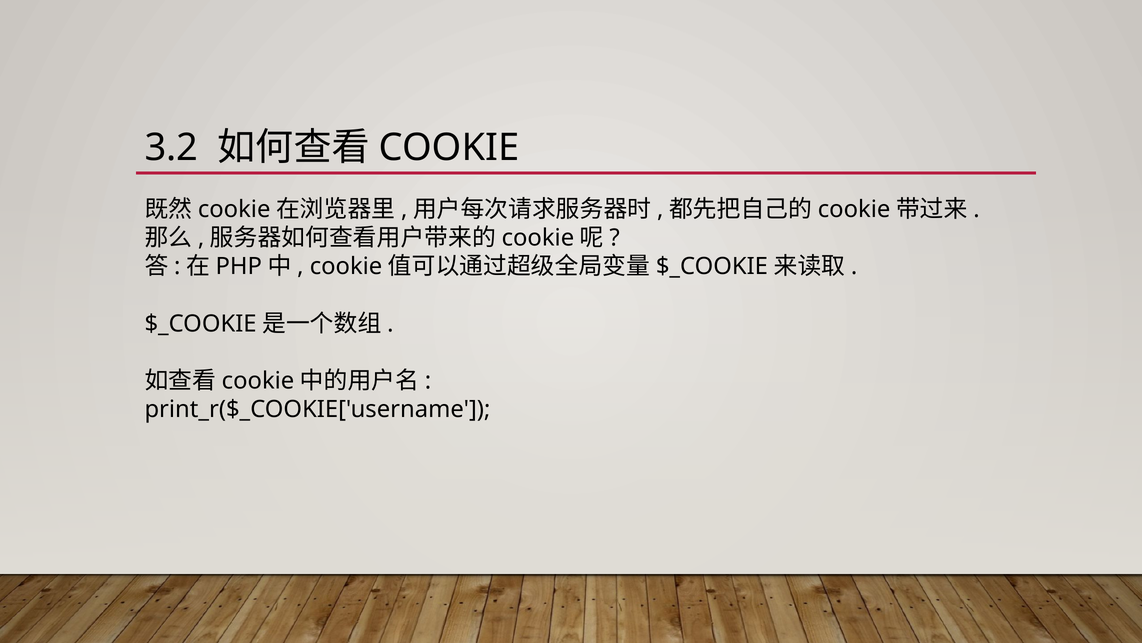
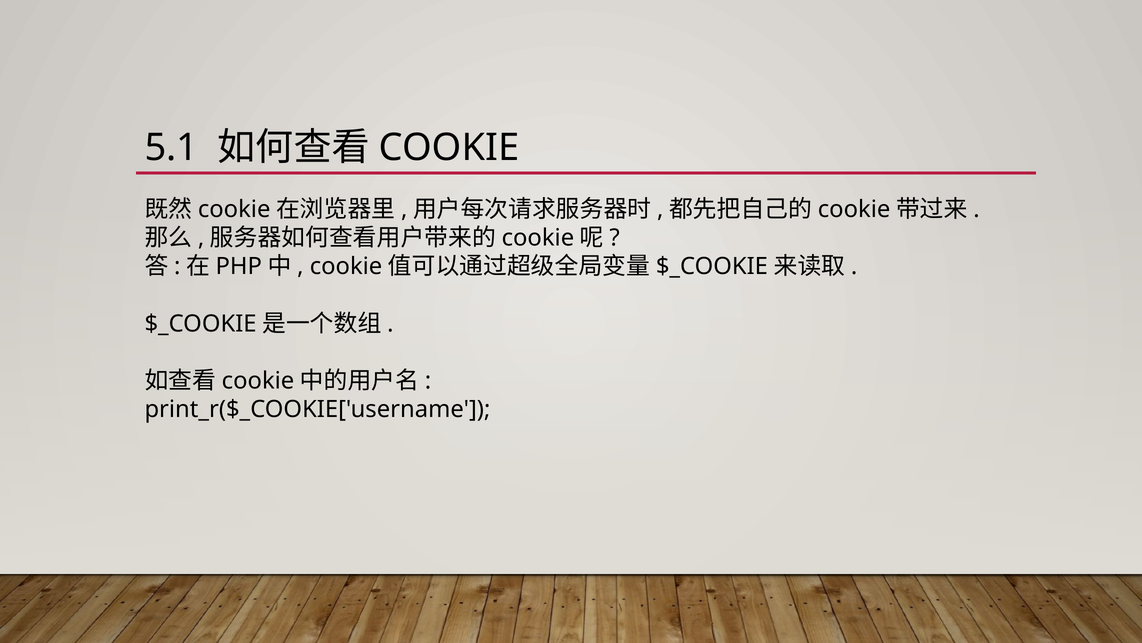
3.2: 3.2 -> 5.1 (171, 148)
